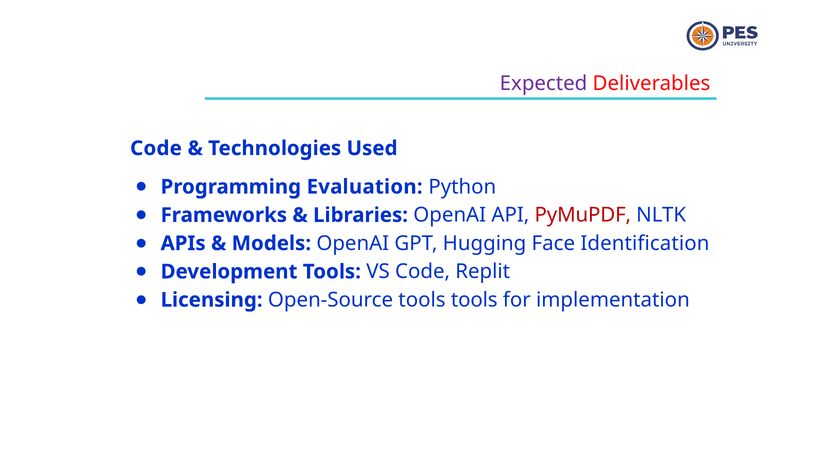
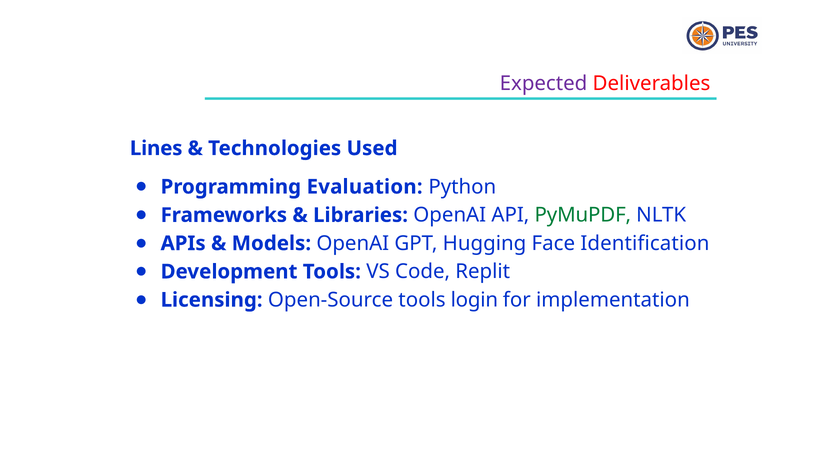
Code: Code -> Lines (156, 148)
PyMuPDF colour: red -> green (583, 215)
tools tools: tools -> login (474, 300)
